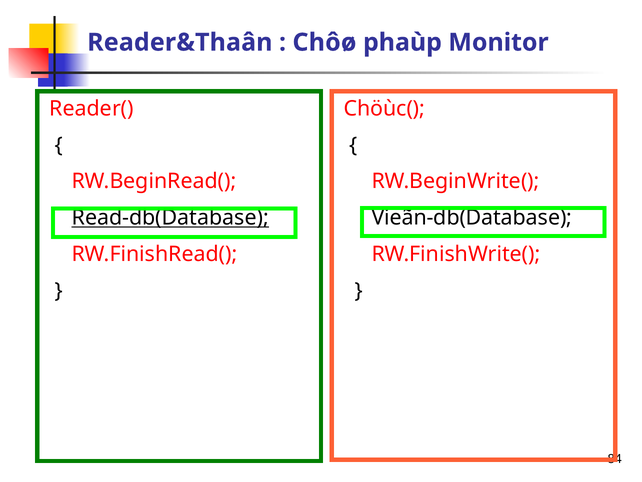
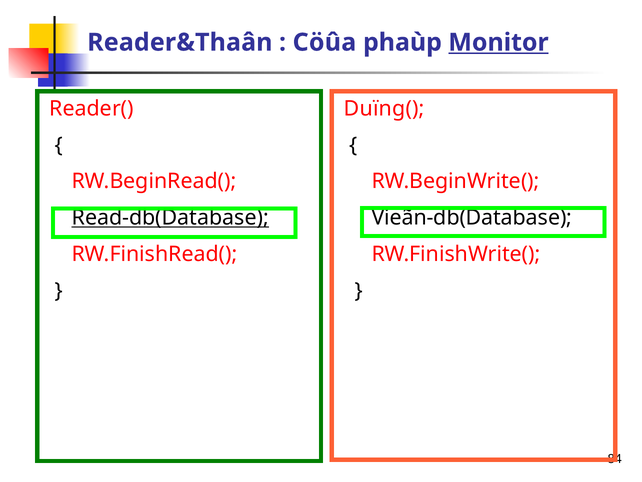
Chôø: Chôø -> Cöûa (324, 42)
Monitor underline: none -> present (499, 42)
Chöùc(: Chöùc( -> Duïng( (384, 108)
